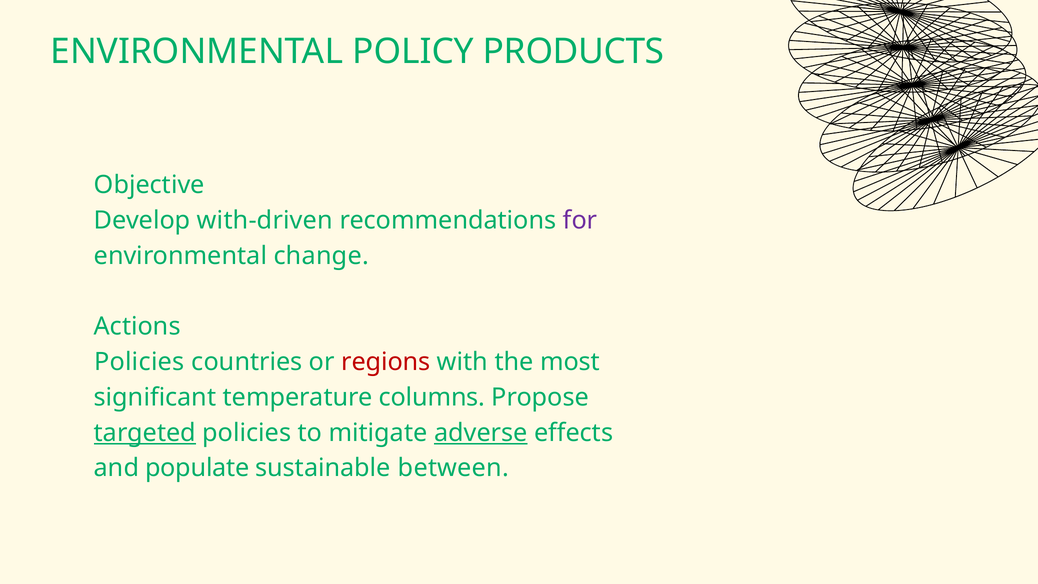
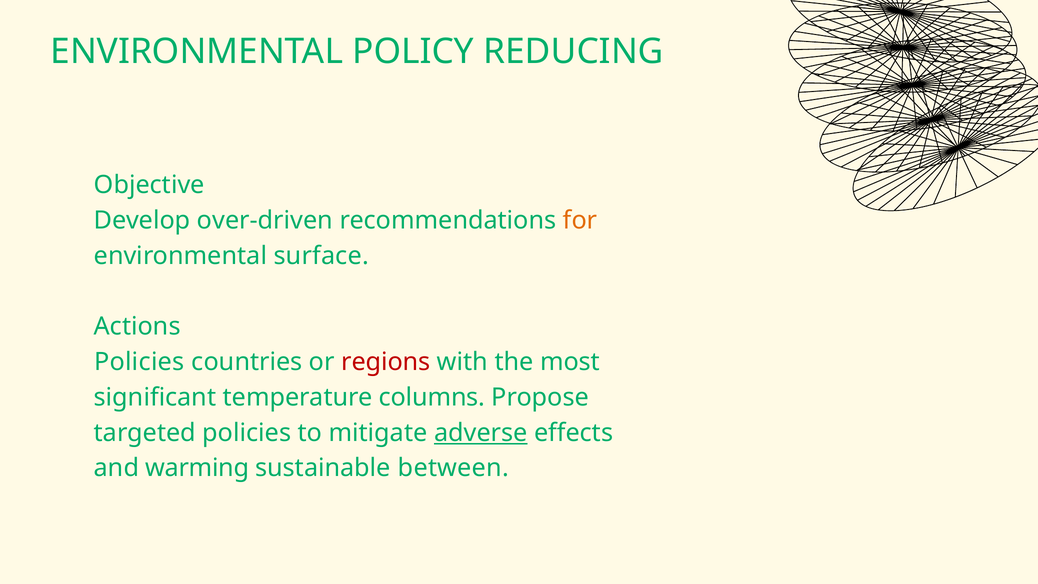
PRODUCTS: PRODUCTS -> REDUCING (573, 52)
with-driven: with-driven -> over-driven (265, 220)
for colour: purple -> orange (580, 220)
change: change -> surface (321, 256)
targeted underline: present -> none (145, 433)
populate: populate -> warming (197, 468)
